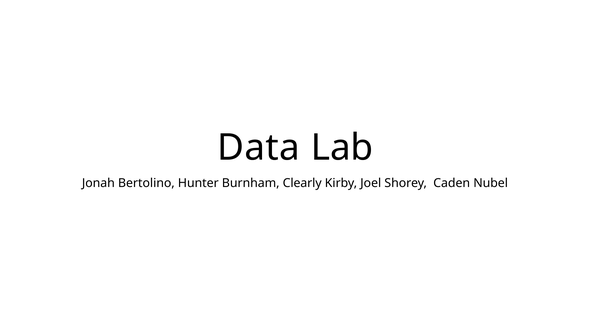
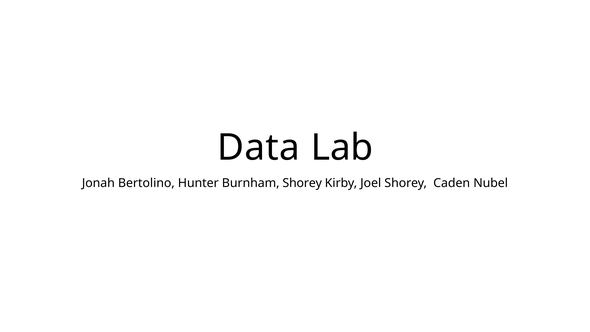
Burnham Clearly: Clearly -> Shorey (302, 183)
